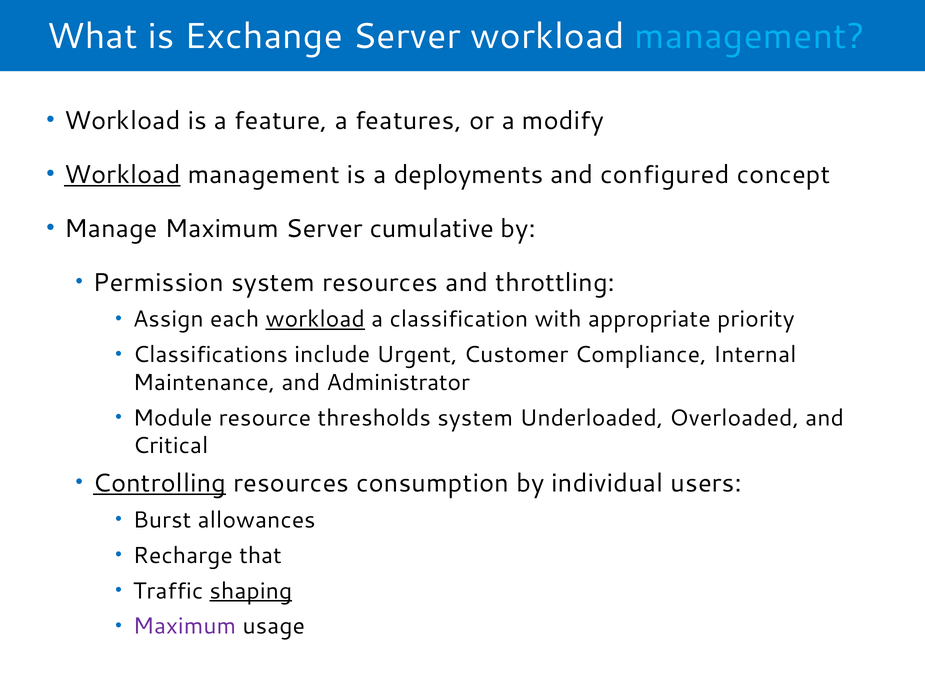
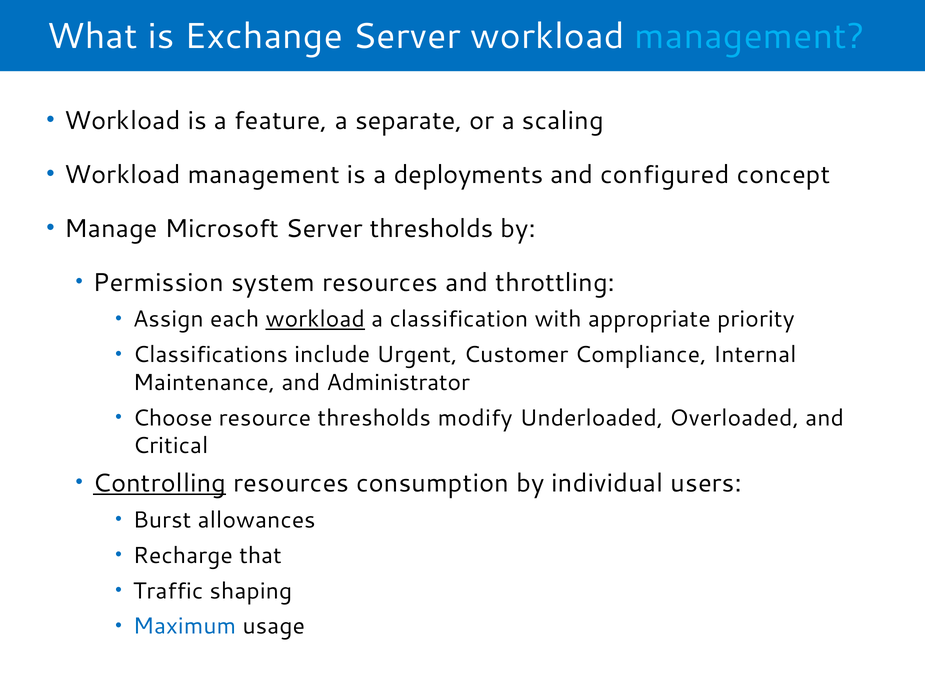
features: features -> separate (409, 121)
modify: modify -> scaling (563, 121)
Workload underline: present -> none (122, 174)
Manage Maximum: Maximum -> Microsoft (222, 228)
Server cumulative: cumulative -> thresholds (432, 228)
Module: Module -> Choose (173, 418)
thresholds system: system -> modify (475, 418)
shaping underline: present -> none (251, 591)
Maximum colour: purple -> blue (184, 626)
